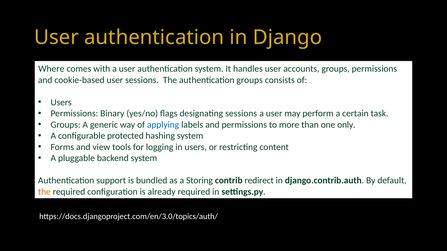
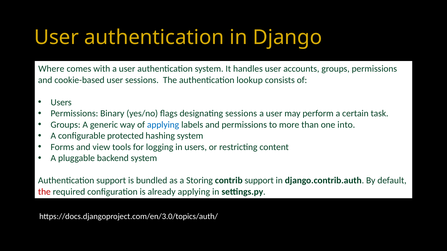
authentication groups: groups -> lookup (250, 80)
only: only -> into (346, 125)
contrib redirect: redirect -> support (259, 181)
the colour: orange -> red (44, 192)
already required: required -> applying (194, 192)
